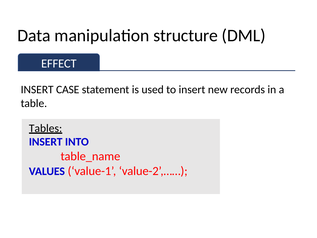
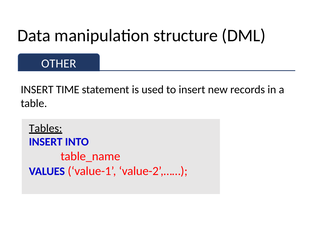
EFFECT: EFFECT -> OTHER (59, 64)
CASE: CASE -> TIME (68, 89)
